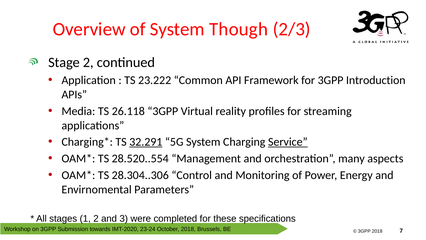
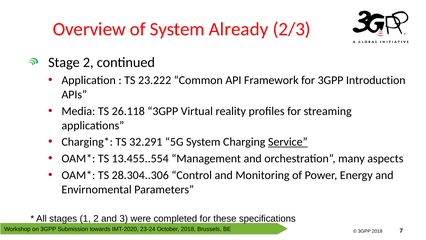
Though: Though -> Already (239, 29)
32.291 underline: present -> none (146, 142)
28.520..554: 28.520..554 -> 13.455..554 (140, 158)
